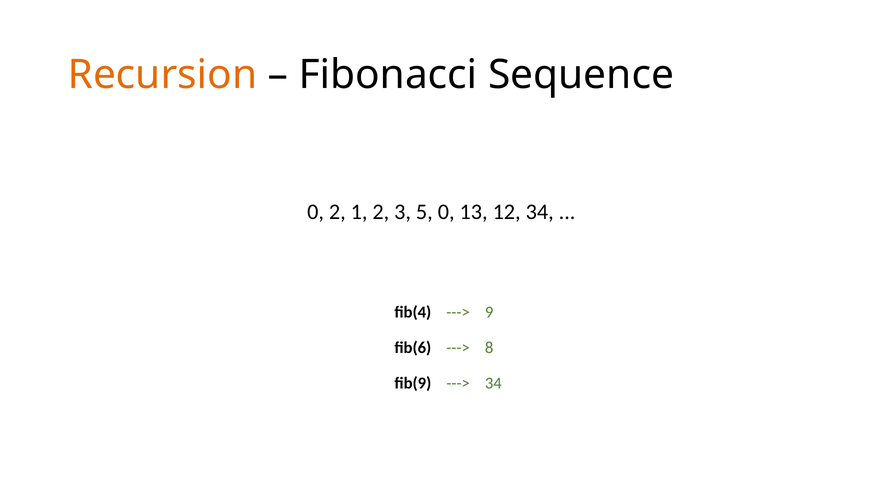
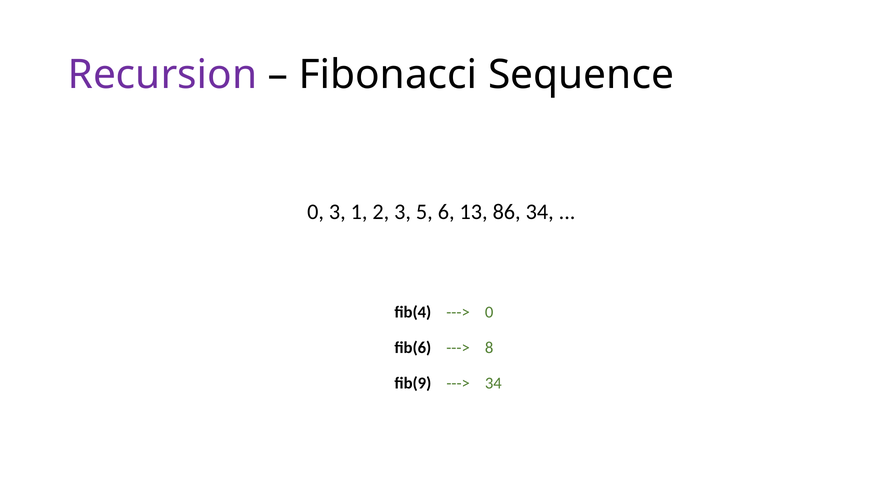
Recursion colour: orange -> purple (162, 75)
0 2: 2 -> 3 (337, 212)
5 0: 0 -> 6 (446, 212)
12: 12 -> 86 (507, 212)
9: 9 -> 0 (489, 312)
